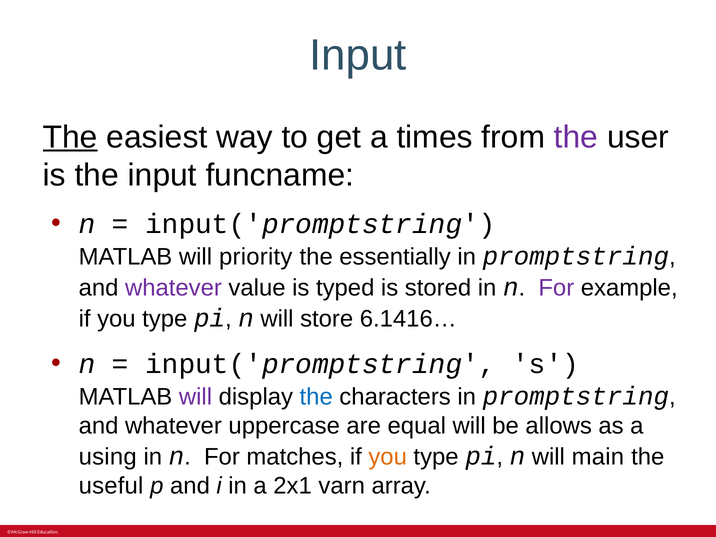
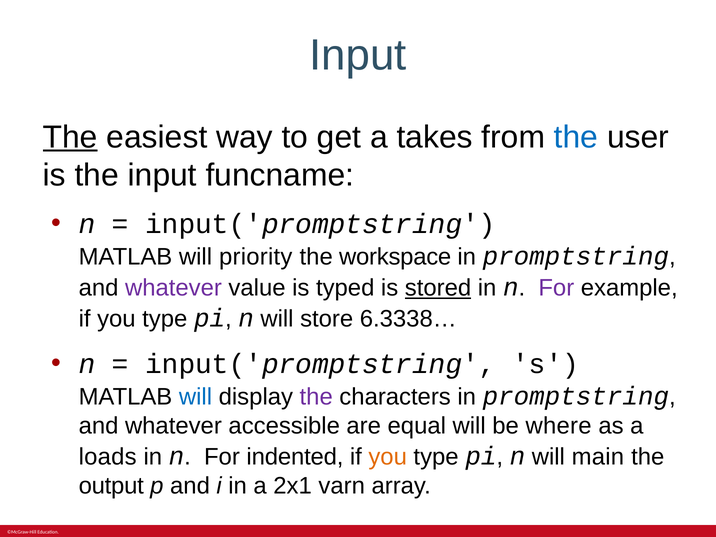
times: times -> takes (435, 137)
the colour: purple -> blue (576, 137)
essentially: essentially -> workspace (395, 257)
stored underline: none -> present (438, 288)
6.1416…: 6.1416… -> 6.3338… (408, 319)
will colour: purple -> blue (195, 397)
the colour: blue -> purple (316, 397)
uppercase: uppercase -> accessible (284, 426)
allows: allows -> where (559, 426)
using: using -> loads (108, 457)
matches: matches -> indented (295, 457)
useful: useful -> output (111, 486)
